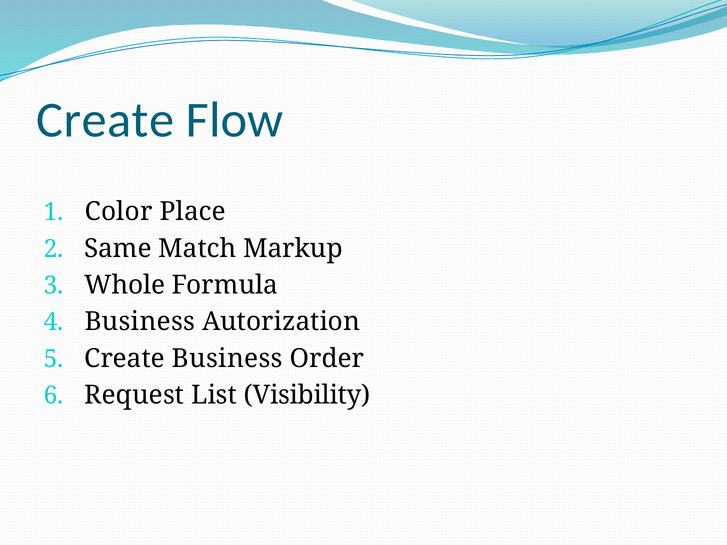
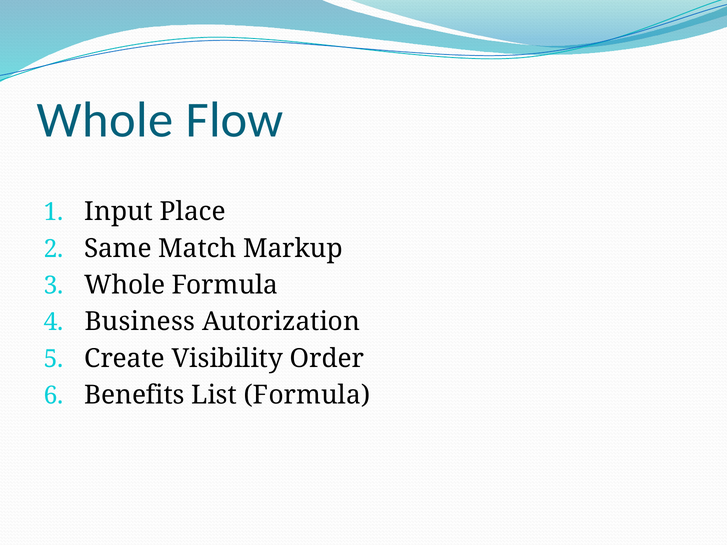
Create: Create -> Whole (105, 120)
Color: Color -> Input (119, 212)
Create Business: Business -> Visibility (227, 359)
Request: Request -> Benefits (134, 395)
List Visibility: Visibility -> Formula (307, 395)
